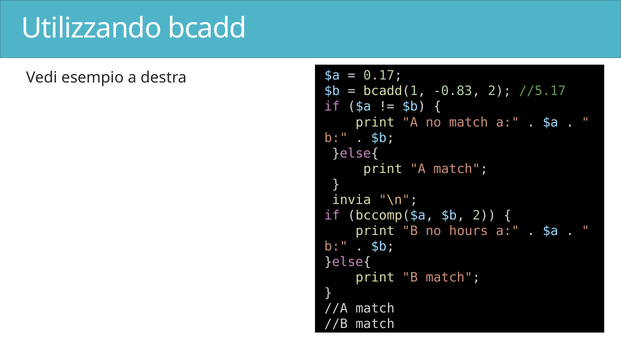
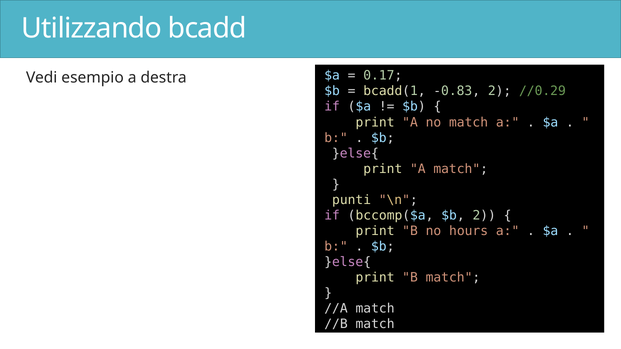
//5.17: //5.17 -> //0.29 (542, 91)
invia: invia -> punti (352, 200)
